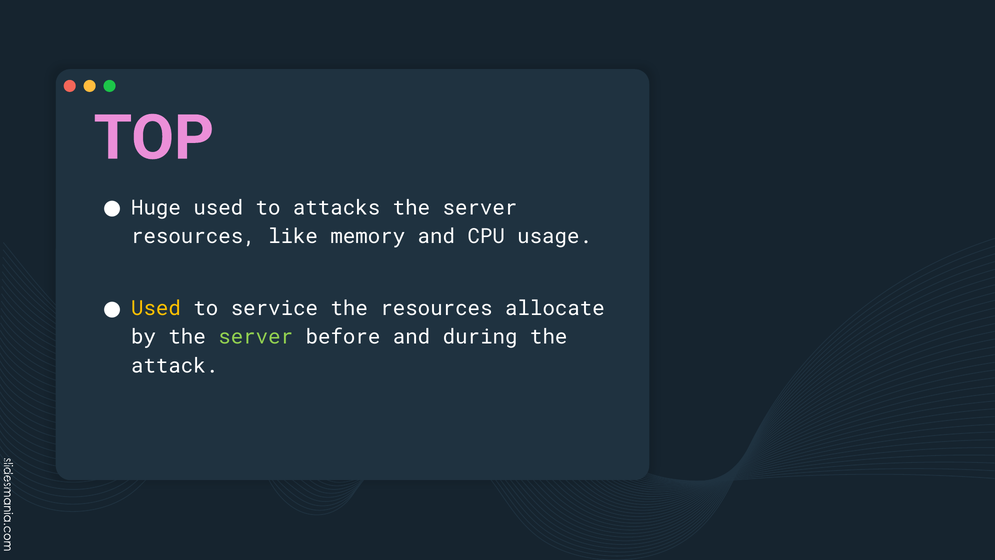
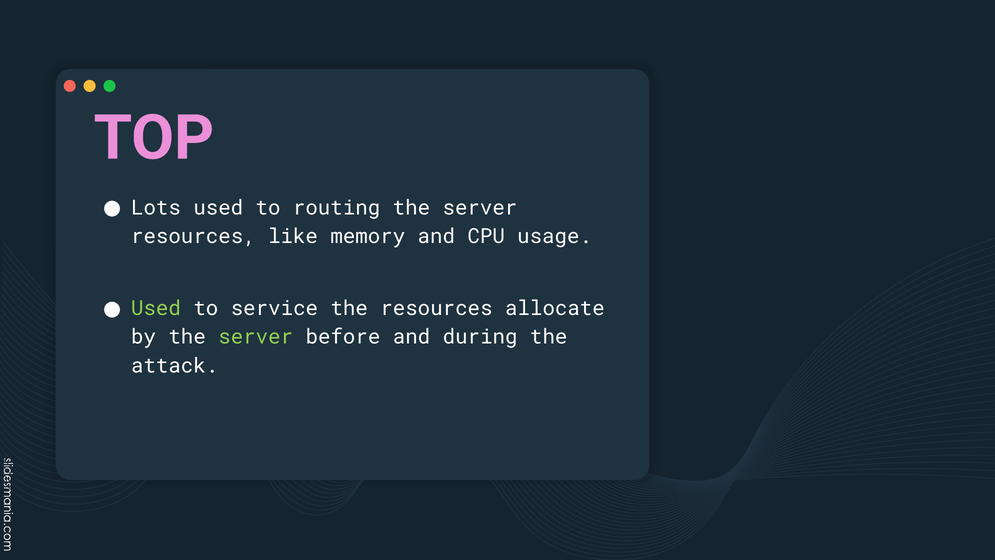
Huge: Huge -> Lots (156, 208)
attacks: attacks -> routing (337, 208)
Used colour: yellow -> light green (156, 308)
